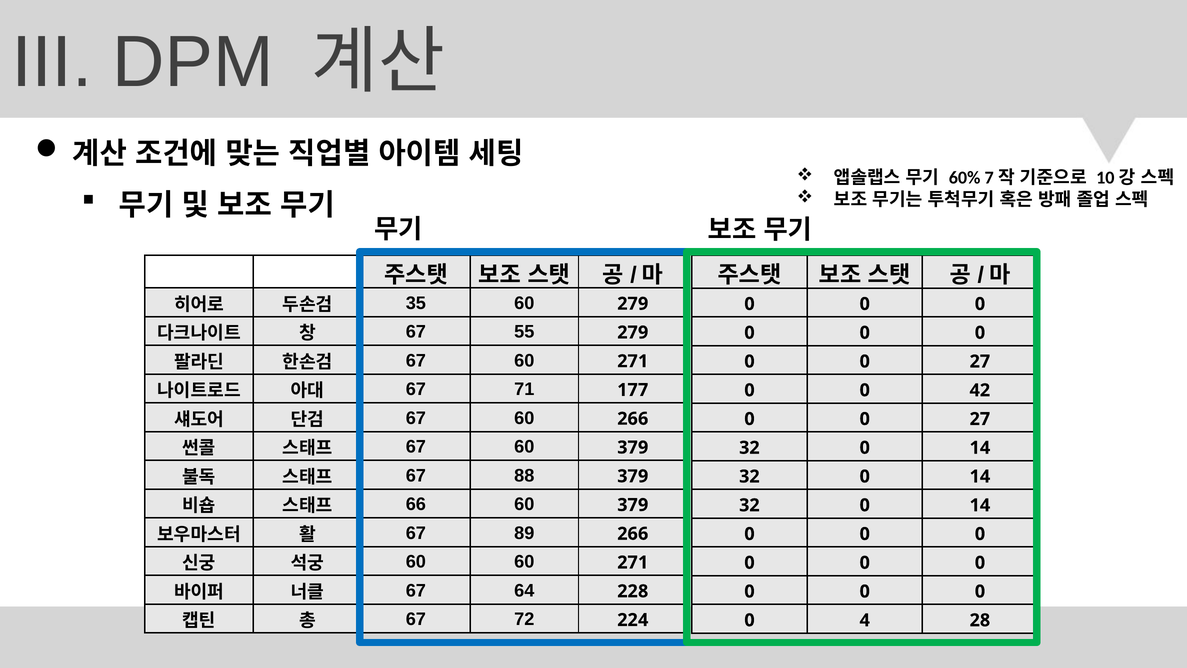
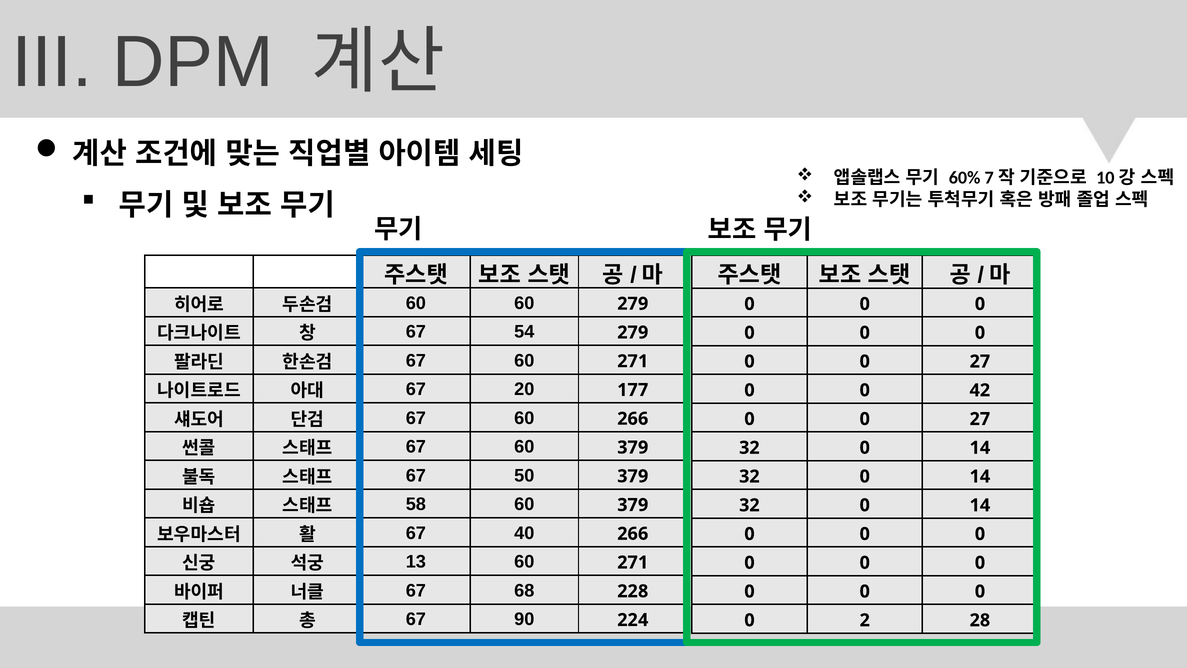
35: 35 -> 60 (416, 303)
55: 55 -> 54 (524, 332)
71: 71 -> 20 (524, 389)
88: 88 -> 50 (524, 475)
66: 66 -> 58 (416, 504)
89: 89 -> 40 (524, 533)
60: 60 -> 13 (416, 562)
64: 64 -> 68 (524, 590)
72: 72 -> 90 (524, 619)
4: 4 -> 2 (865, 620)
